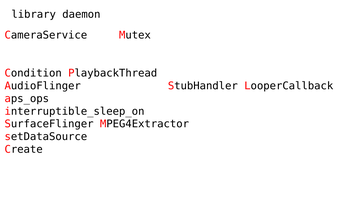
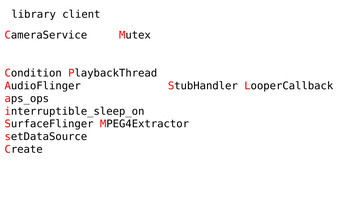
daemon: daemon -> client (81, 14)
